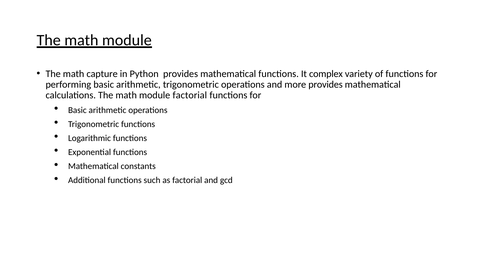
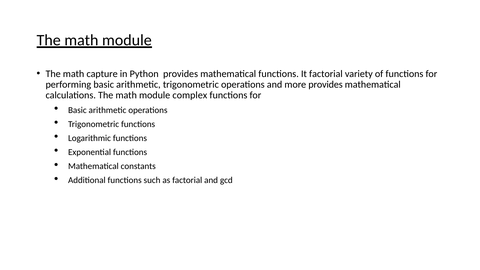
It complex: complex -> factorial (326, 74)
module factorial: factorial -> complex (190, 95)
